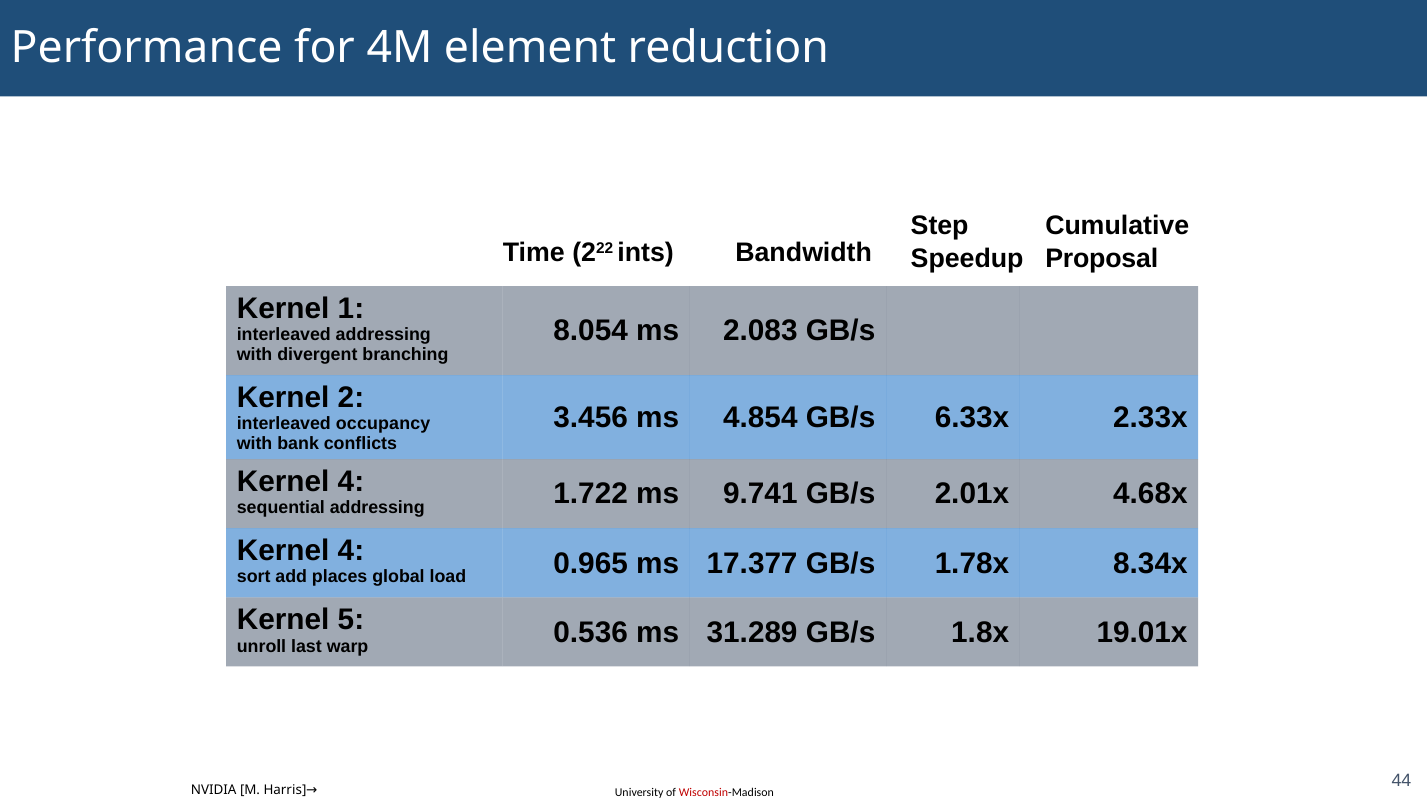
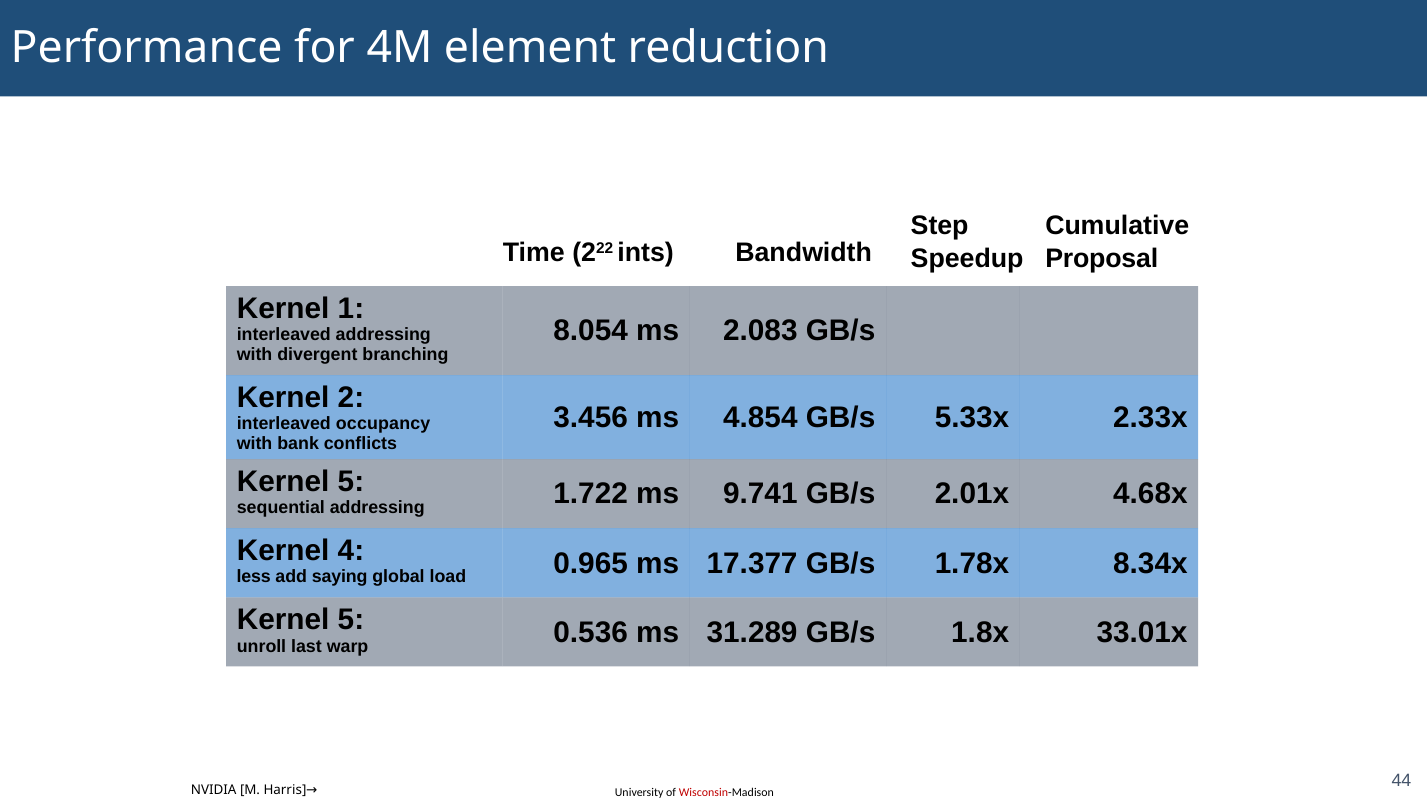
6.33x: 6.33x -> 5.33x (972, 417)
4: 4 -> 5 (351, 481)
sort: sort -> less (254, 577)
places: places -> saying (340, 577)
19.01x: 19.01x -> 33.01x (1142, 632)
